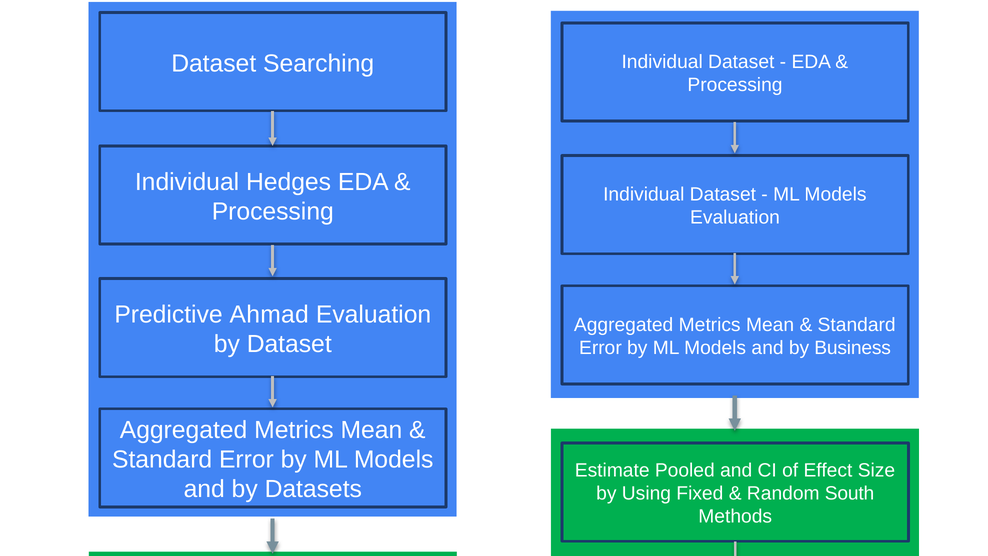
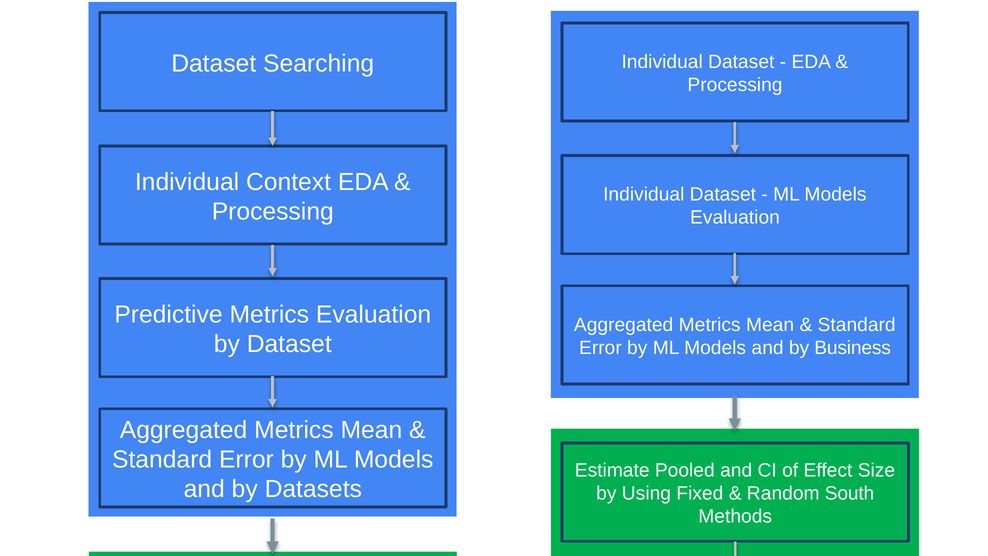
Hedges: Hedges -> Context (289, 182)
Predictive Ahmad: Ahmad -> Metrics (269, 314)
